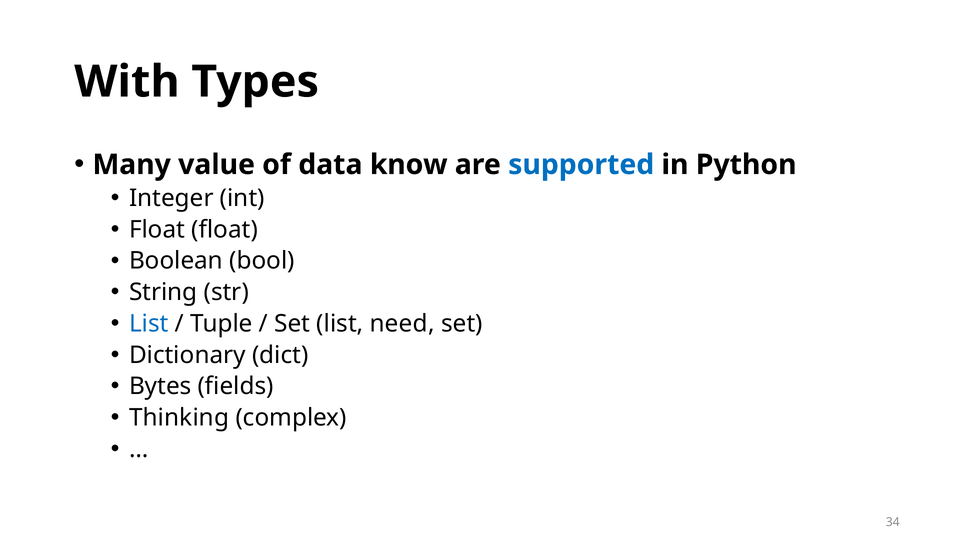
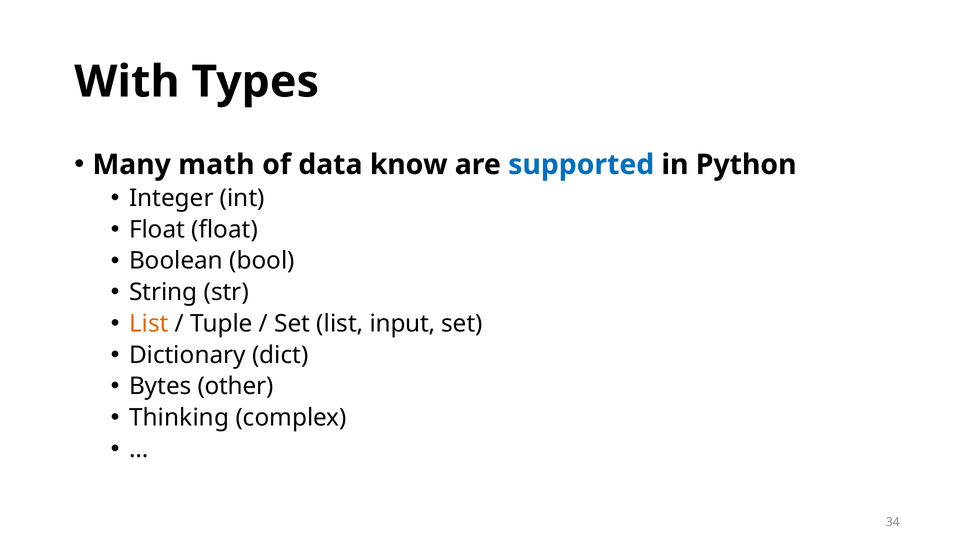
value: value -> math (216, 165)
List colour: blue -> orange (149, 324)
need: need -> input (402, 324)
fields: fields -> other (236, 386)
